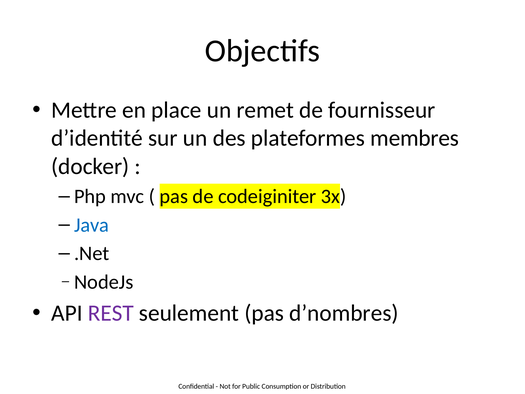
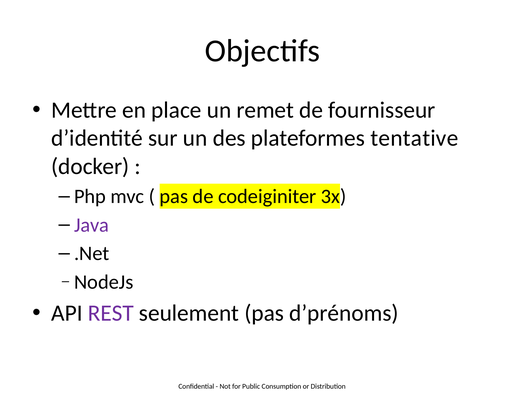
membres: membres -> tentative (414, 138)
Java colour: blue -> purple (92, 225)
d’nombres: d’nombres -> d’prénoms (344, 313)
